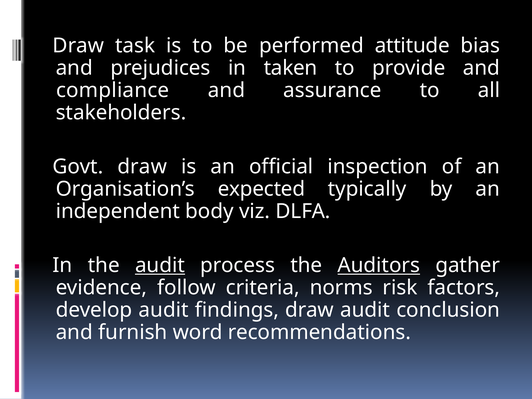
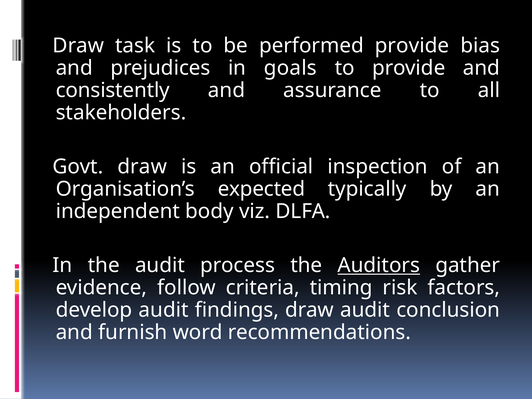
performed attitude: attitude -> provide (412, 46)
taken: taken -> goals (290, 68)
compliance: compliance -> consistently (113, 90)
audit underline: present -> none (160, 265)
norms: norms -> timing (341, 288)
